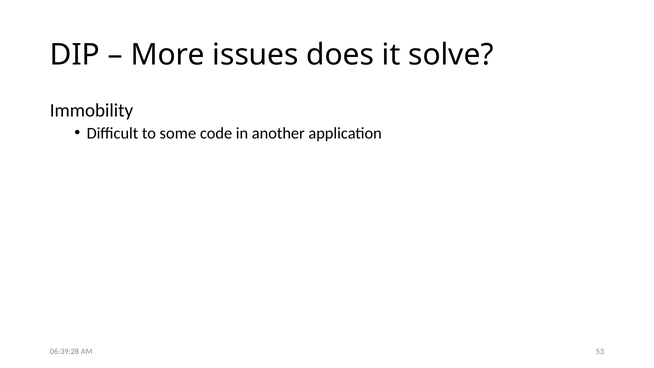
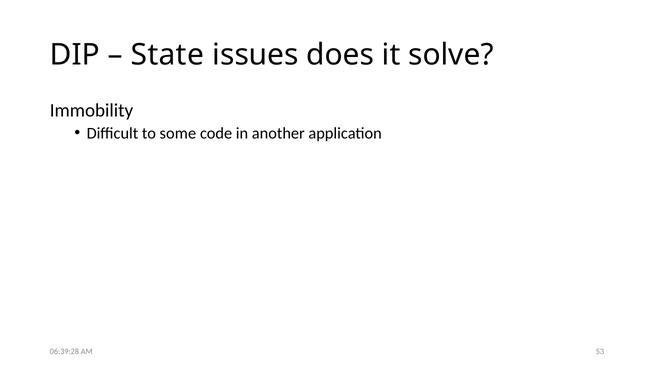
More: More -> State (167, 55)
